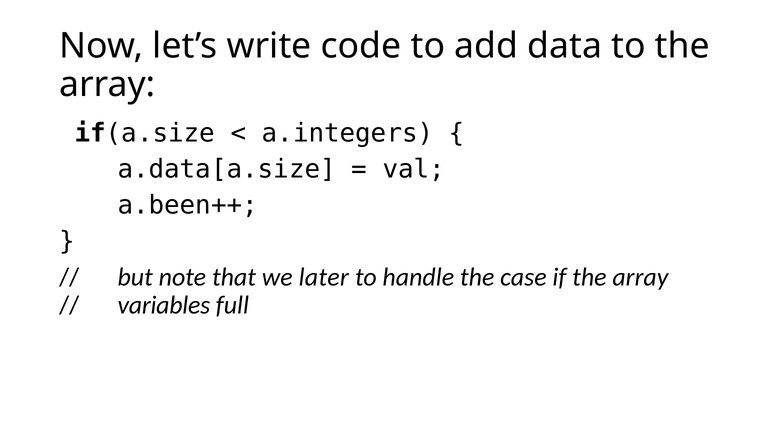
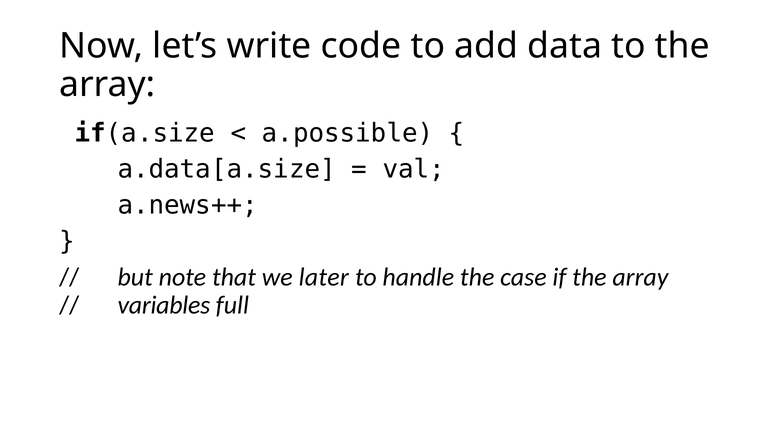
a.integers: a.integers -> a.possible (348, 133)
a.been++: a.been++ -> a.news++ (188, 205)
